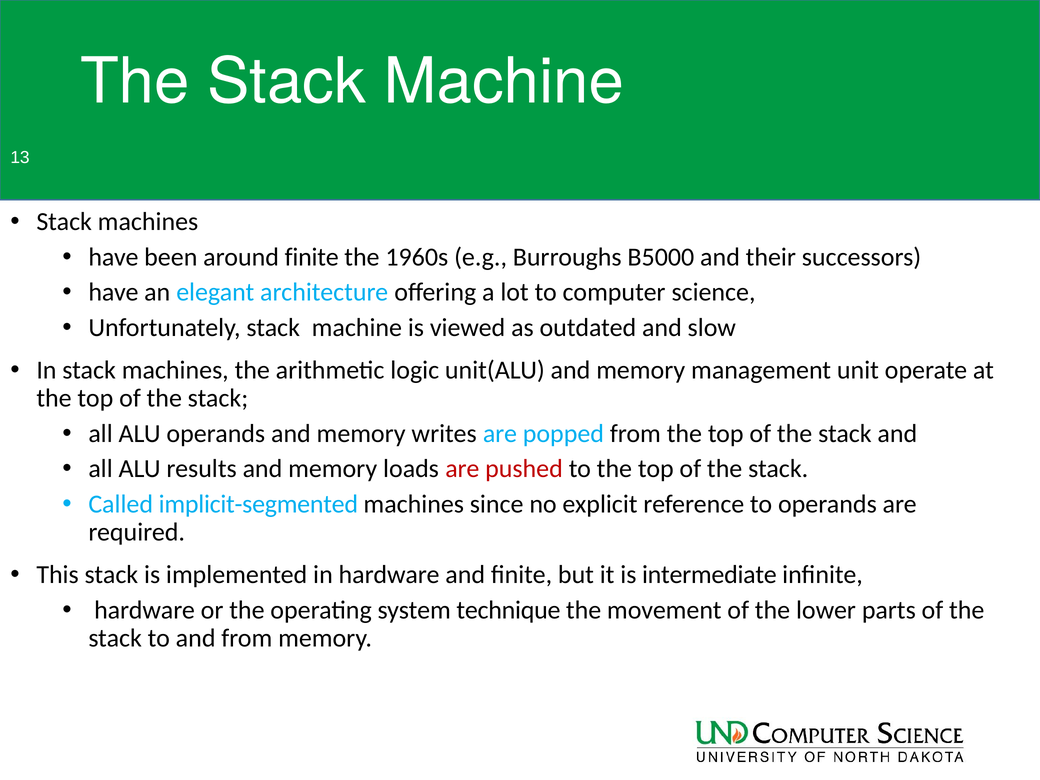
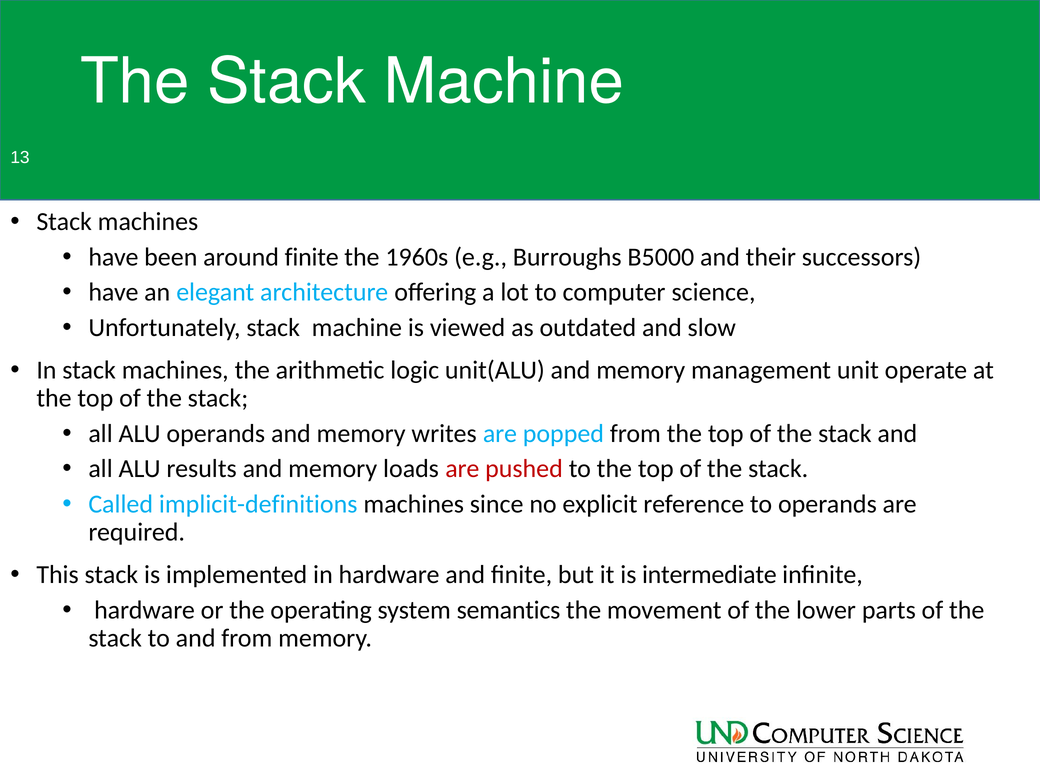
implicit-segmented: implicit-segmented -> implicit-definitions (258, 504)
technique: technique -> semantics (508, 610)
